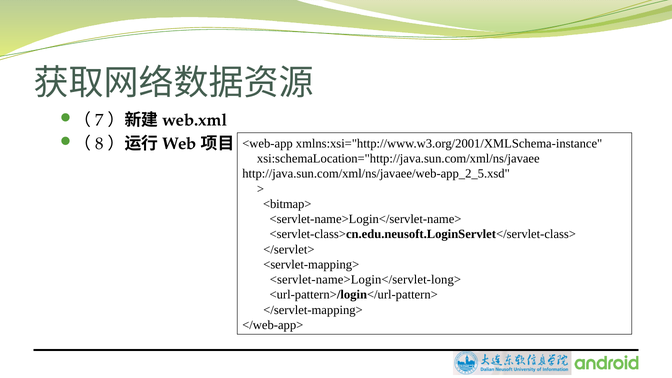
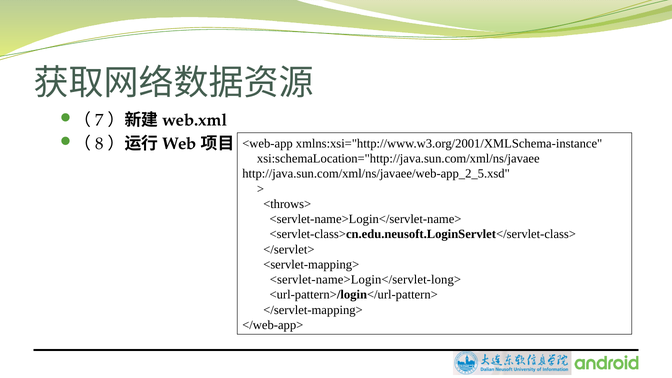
<bitmap>: <bitmap> -> <throws> (287, 204)
